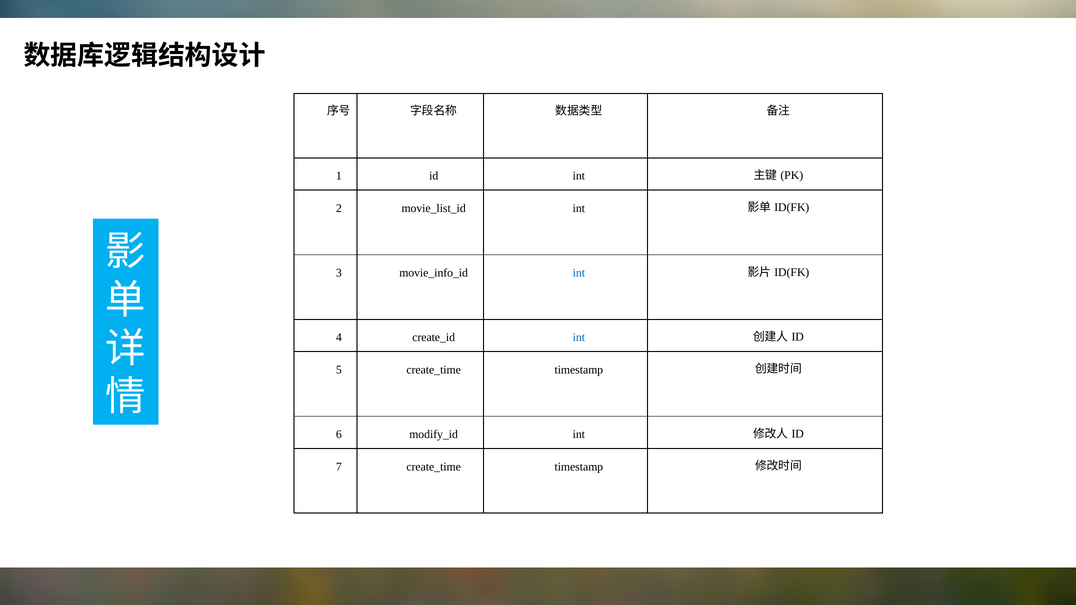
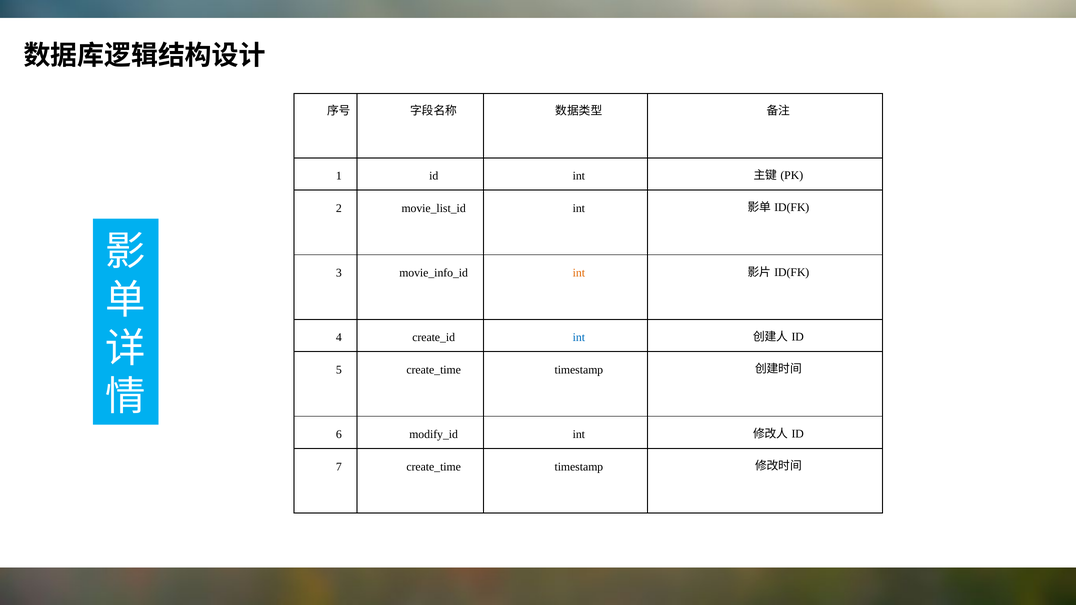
int colour: blue -> orange (579, 273)
